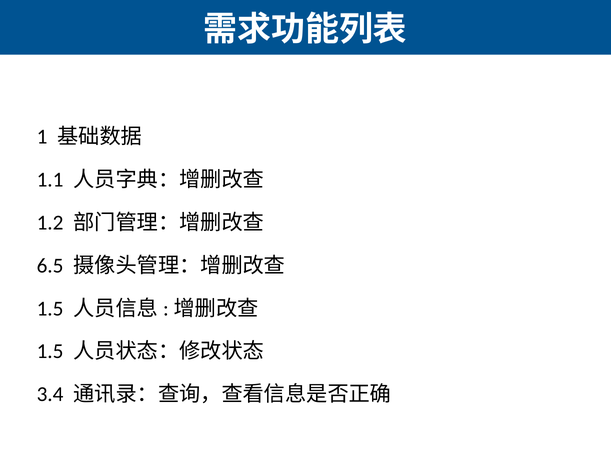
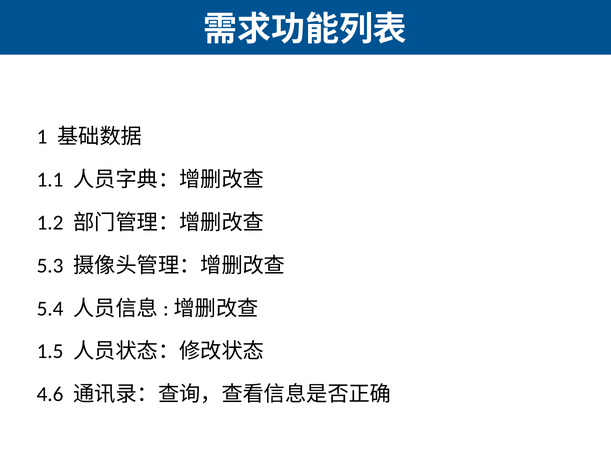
6.5: 6.5 -> 5.3 (50, 266)
1.5: 1.5 -> 5.4 (50, 309)
3.4: 3.4 -> 4.6 (50, 395)
